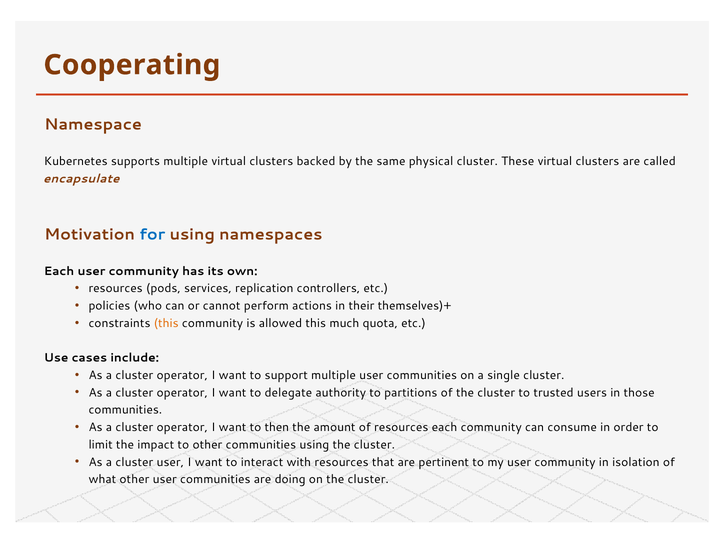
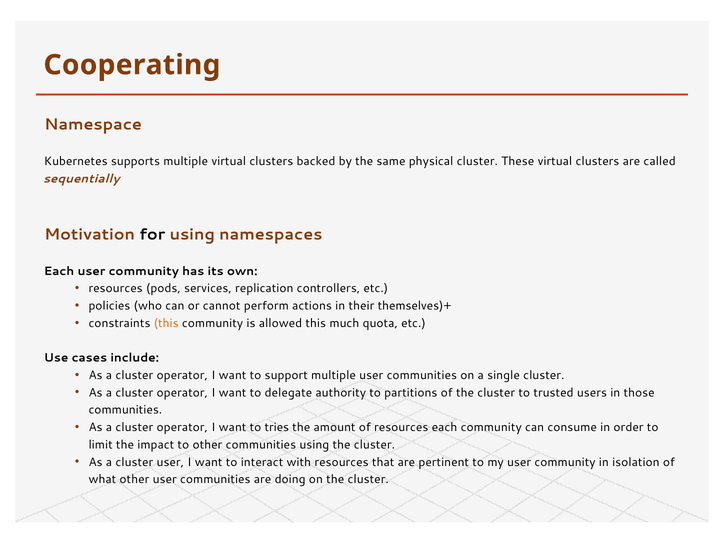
encapsulate: encapsulate -> sequentially (81, 179)
for colour: blue -> black (152, 234)
then: then -> tries (277, 427)
